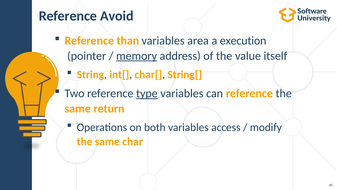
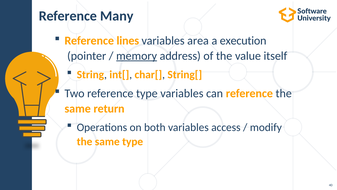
Avoid: Avoid -> Many (117, 16)
than: than -> lines (128, 41)
type underline: present -> none (147, 93)
same char: char -> type (133, 141)
